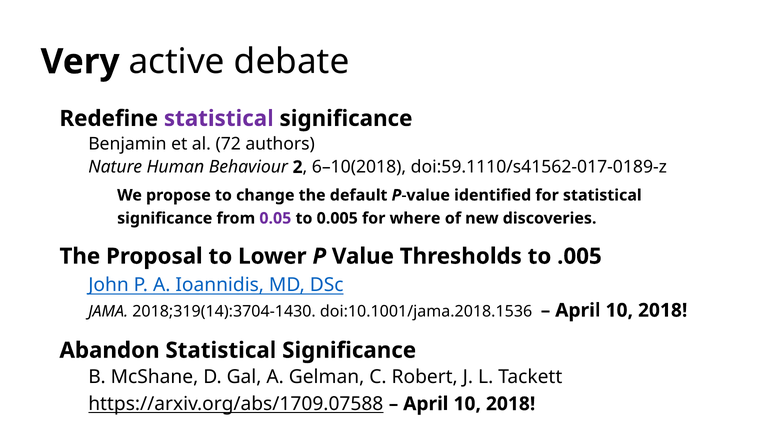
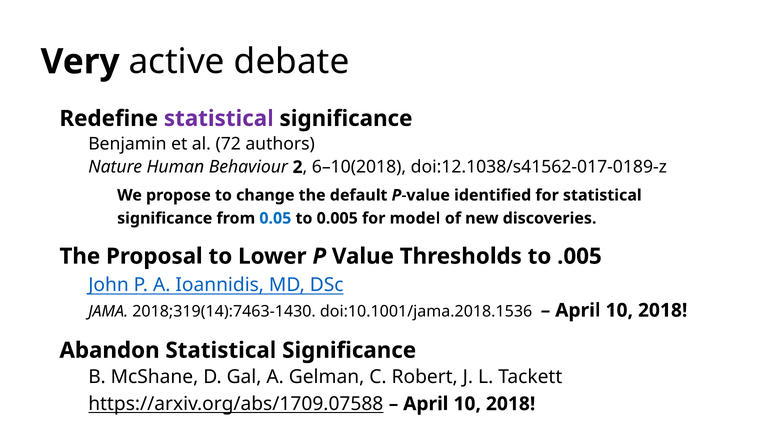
doi:59.1110/s41562-017-0189-z: doi:59.1110/s41562-017-0189-z -> doi:12.1038/s41562-017-0189-z (539, 167)
0.05 colour: purple -> blue (275, 218)
where: where -> model (415, 218)
2018;319(14):3704-1430: 2018;319(14):3704-1430 -> 2018;319(14):7463-1430 (224, 311)
